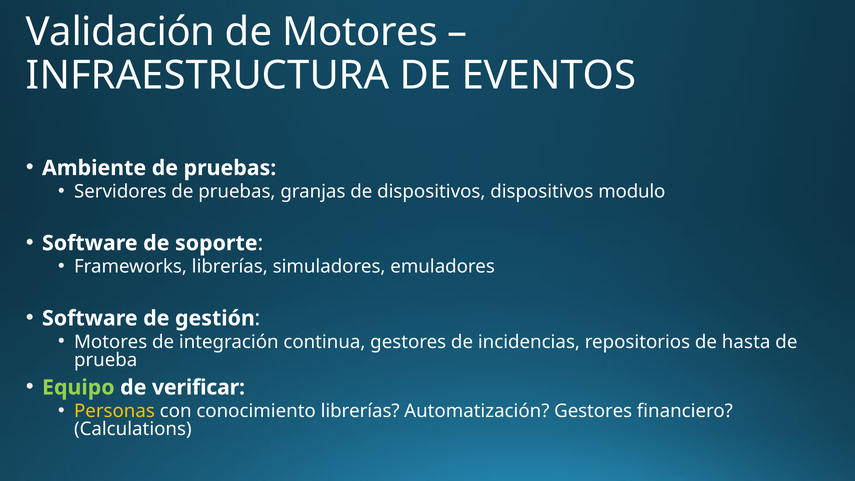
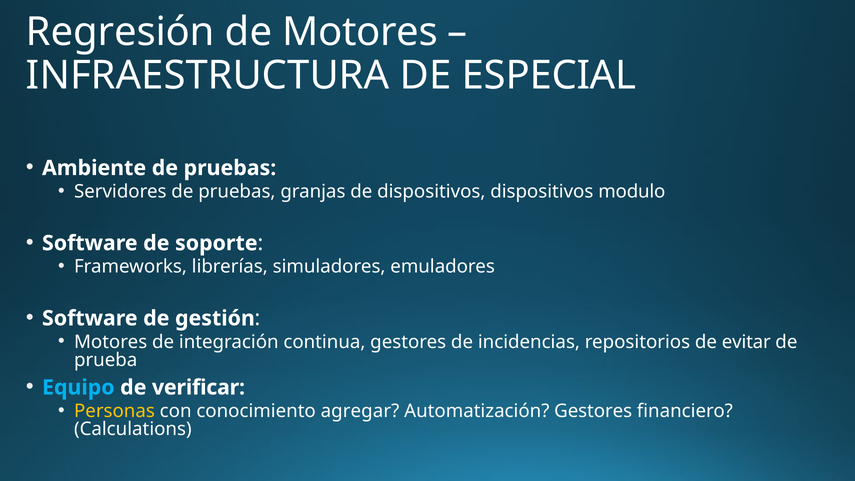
Validación: Validación -> Regresión (120, 32)
EVENTOS: EVENTOS -> ESPECIAL (549, 75)
hasta: hasta -> evitar (746, 342)
Equipo colour: light green -> light blue (78, 387)
conocimiento librerías: librerías -> agregar (360, 411)
